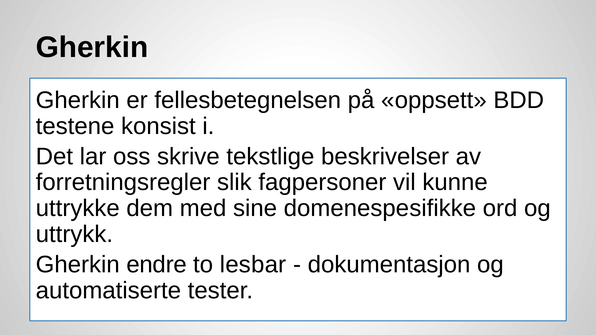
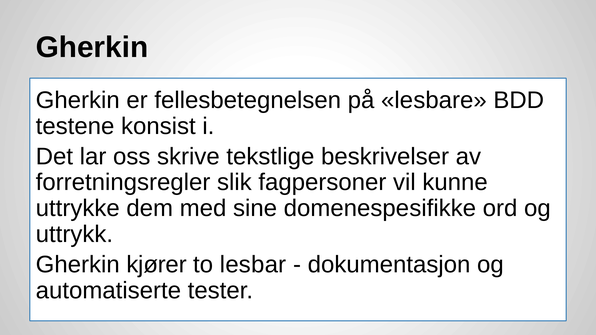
oppsett: oppsett -> lesbare (434, 100)
endre: endre -> kjører (157, 265)
